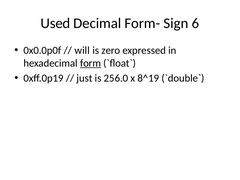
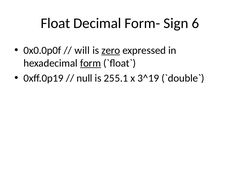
Used: Used -> Float (55, 23)
zero underline: none -> present (111, 50)
just: just -> null (84, 78)
256.0: 256.0 -> 255.1 (116, 78)
8^19: 8^19 -> 3^19 (148, 78)
